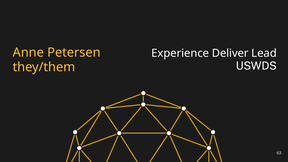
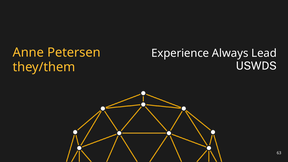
Deliver: Deliver -> Always (230, 53)
